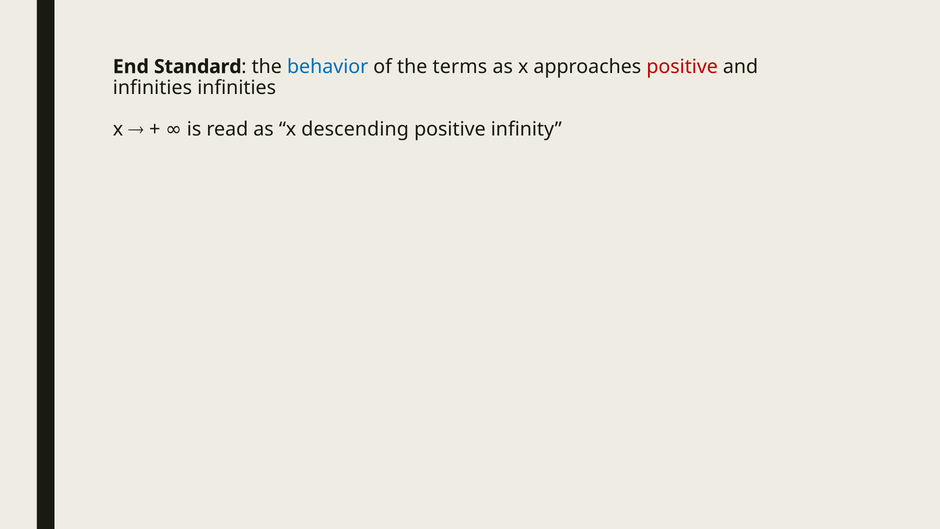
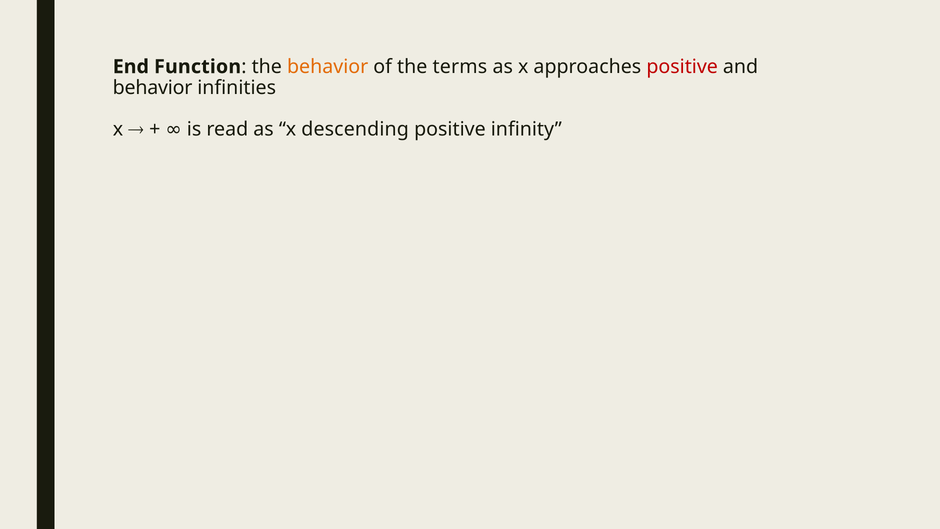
Standard: Standard -> Function (198, 67)
behavior colour: blue -> orange (328, 67)
infinities: infinities -> behavior (153, 88)
